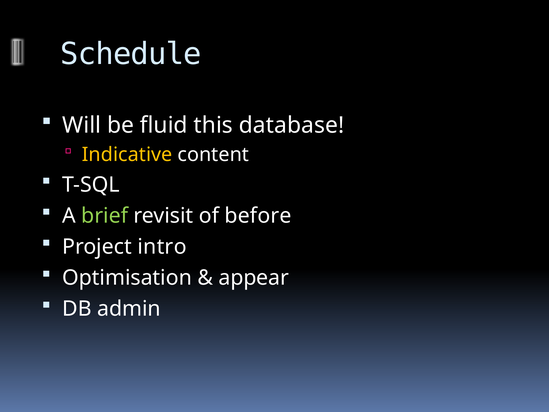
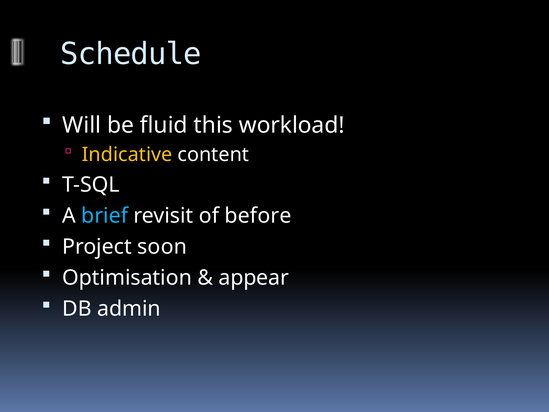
database: database -> workload (292, 125)
brief colour: light green -> light blue (105, 216)
intro: intro -> soon (162, 247)
